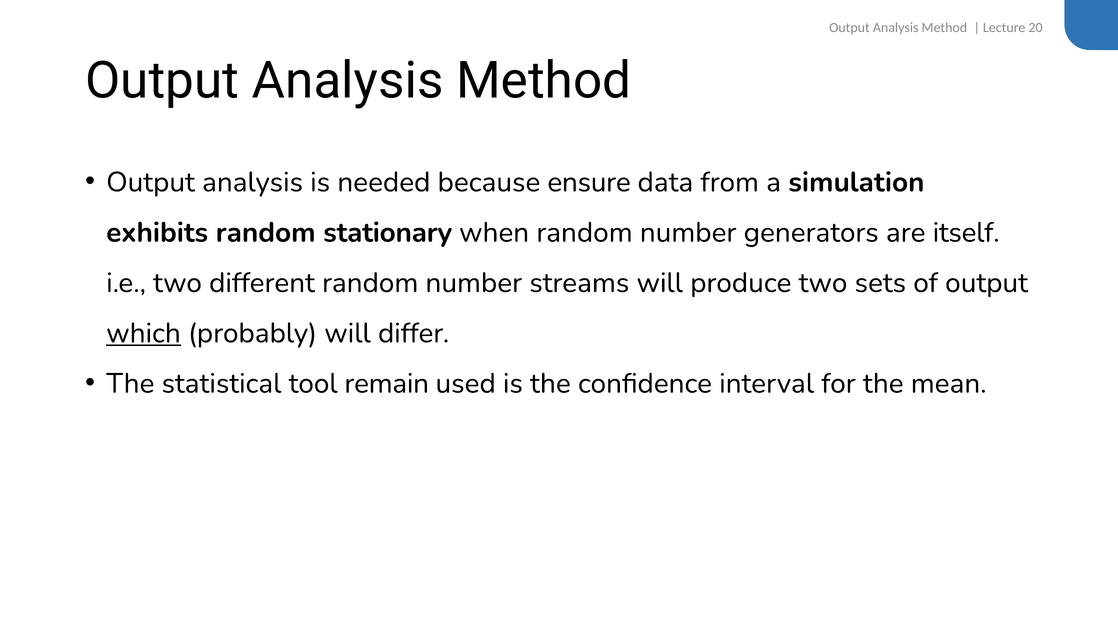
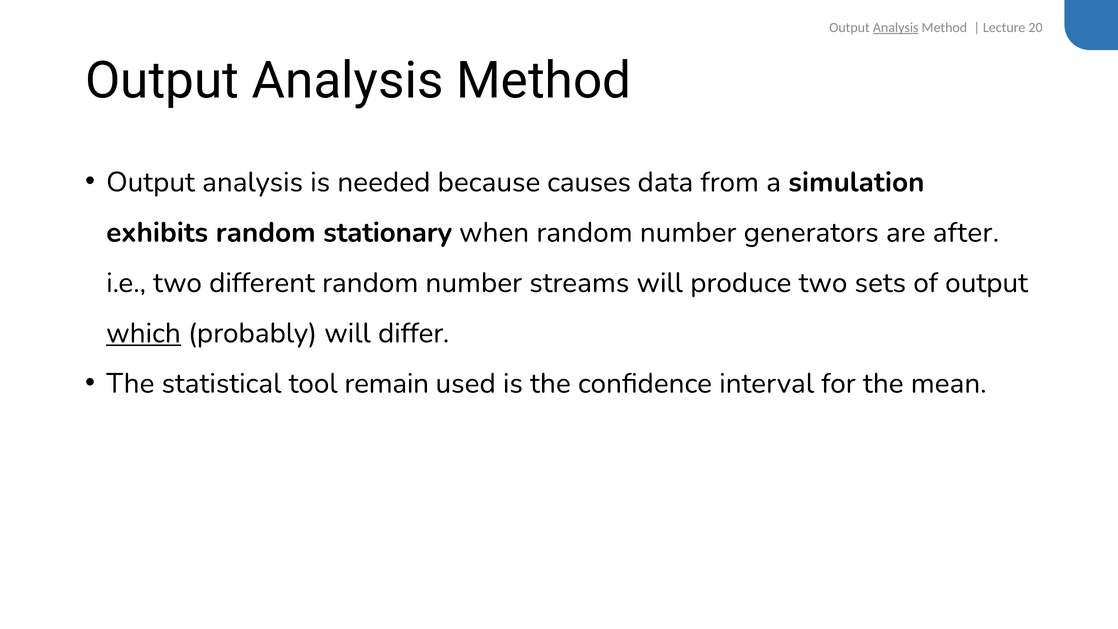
Analysis underline: none -> present (896, 27)
ensure: ensure -> causes (589, 182)
itself: itself -> after (966, 232)
